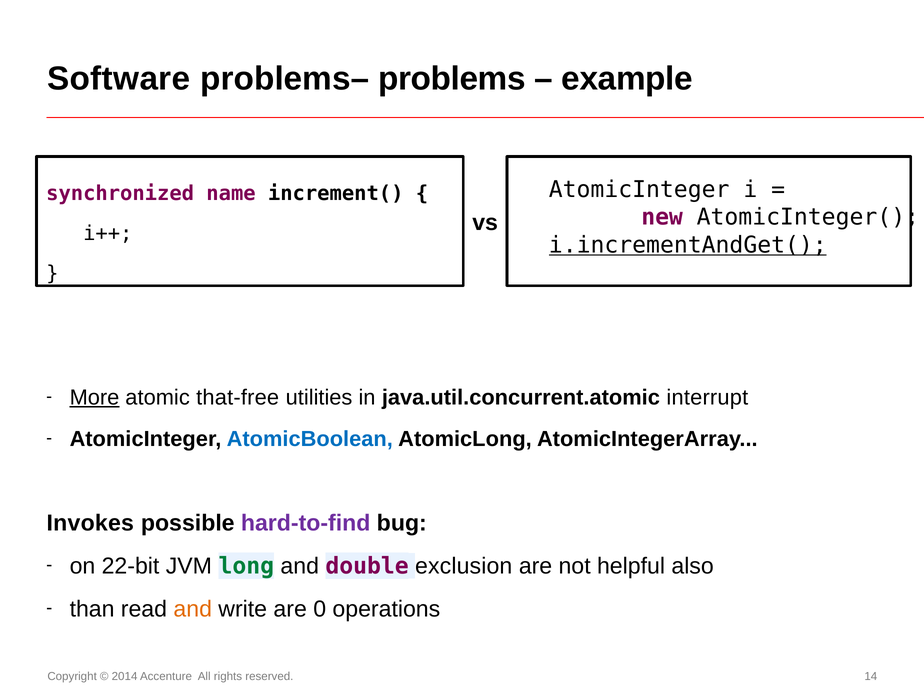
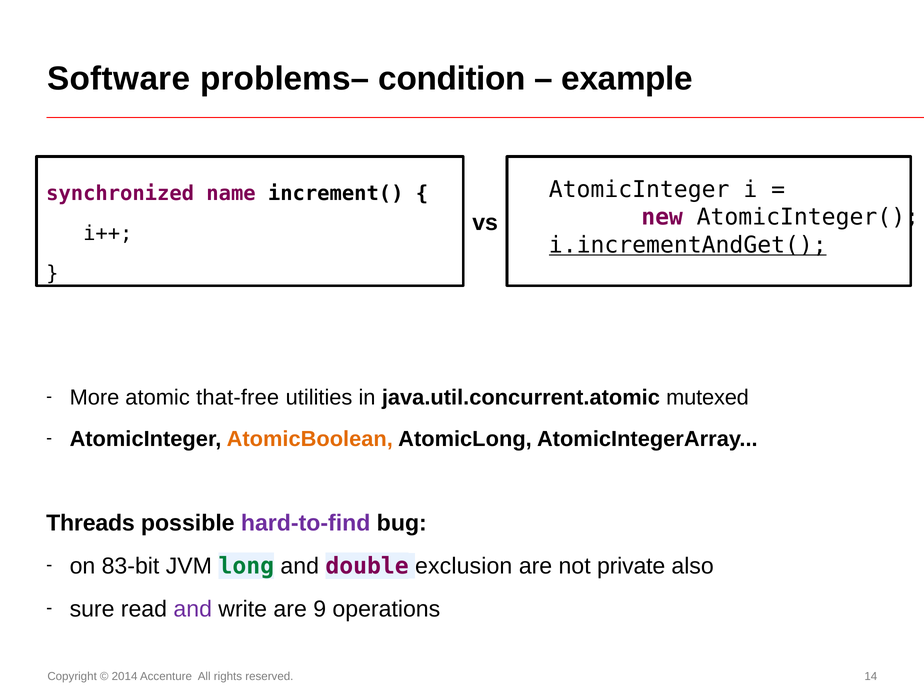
problems: problems -> condition (452, 79)
More underline: present -> none (94, 397)
interrupt: interrupt -> mutexed (708, 397)
AtomicBoolean colour: blue -> orange (310, 439)
Invokes: Invokes -> Threads (90, 523)
22-bit: 22-bit -> 83-bit (131, 566)
helpful: helpful -> private (631, 566)
than: than -> sure (92, 609)
and colour: orange -> purple (193, 609)
0: 0 -> 9 (320, 609)
